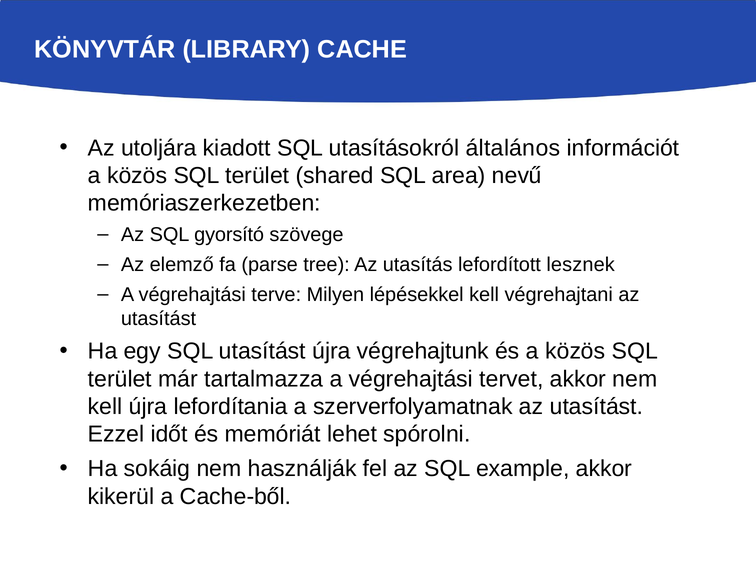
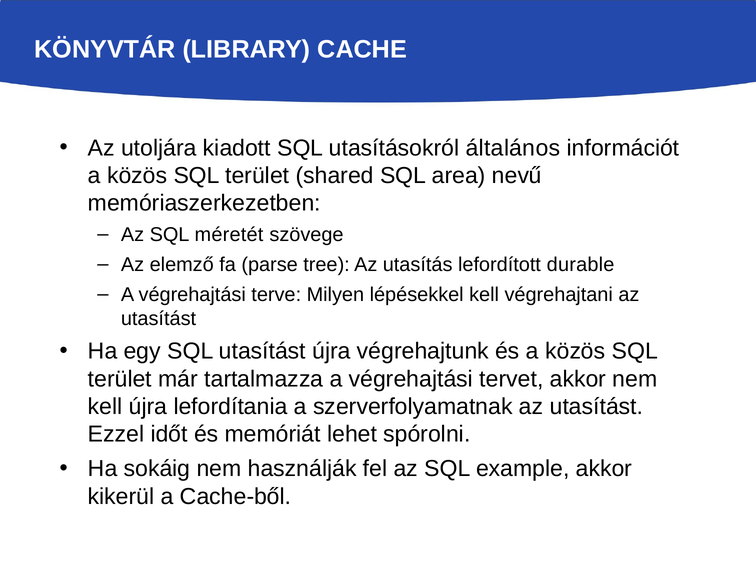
gyorsító: gyorsító -> méretét (229, 235)
lesznek: lesznek -> durable (581, 265)
